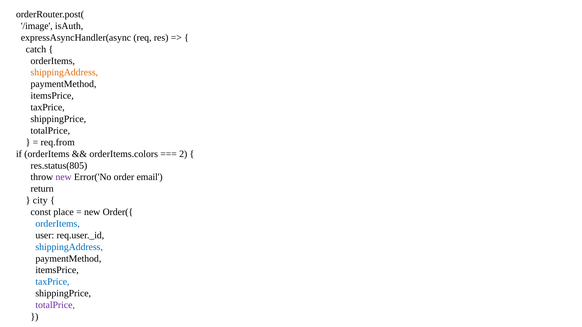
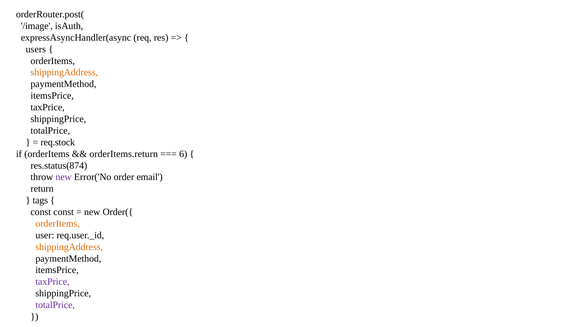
catch: catch -> users (36, 49)
req.from: req.from -> req.stock (58, 142)
orderItems.colors: orderItems.colors -> orderItems.return (124, 154)
2: 2 -> 6 (183, 154)
res.status(805: res.status(805 -> res.status(874 (59, 166)
city: city -> tags (40, 201)
const place: place -> const (64, 212)
orderItems colour: blue -> orange (58, 224)
shippingAddress colour: blue -> orange (69, 247)
taxPrice colour: blue -> purple (52, 282)
